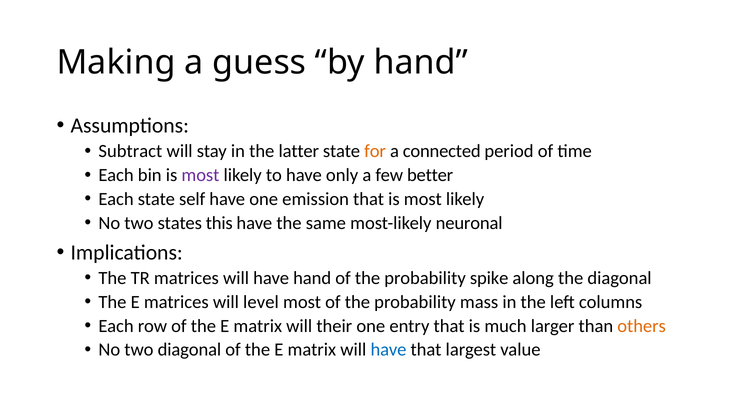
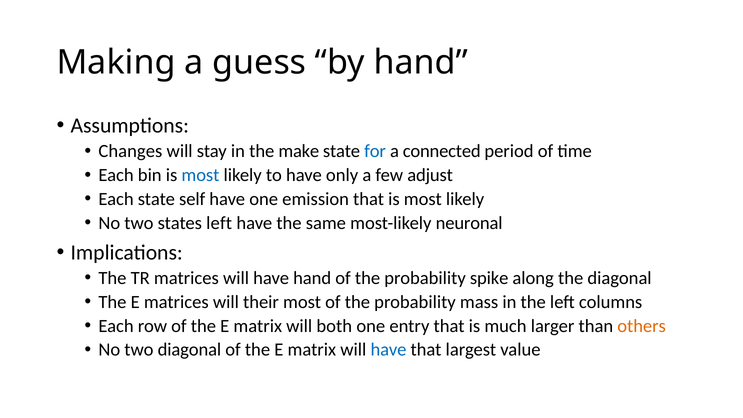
Subtract: Subtract -> Changes (130, 151)
latter: latter -> make (299, 151)
for colour: orange -> blue (375, 151)
most colour: purple -> blue (200, 175)
better: better -> adjust (430, 175)
states this: this -> left (219, 223)
level: level -> their (261, 302)
their: their -> both (334, 326)
